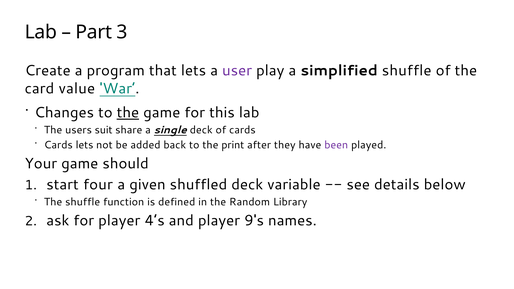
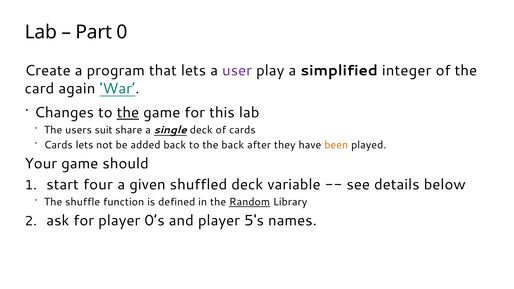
3: 3 -> 0 (122, 32)
simplified shuffle: shuffle -> integer (407, 71)
value: value -> again (77, 89)
the print: print -> back (233, 145)
been colour: purple -> orange (336, 145)
Random underline: none -> present (250, 202)
4’s: 4’s -> 0’s (155, 221)
9's: 9's -> 5's (254, 221)
